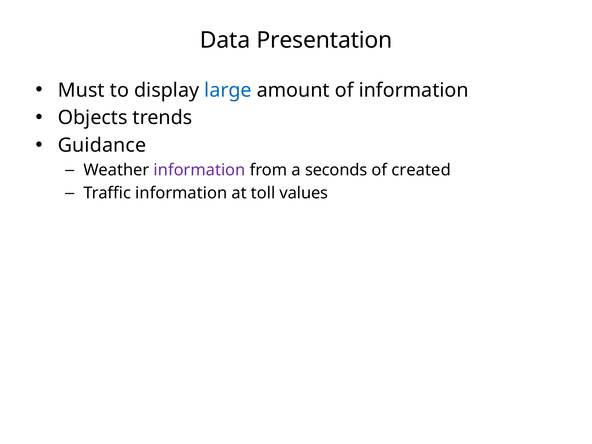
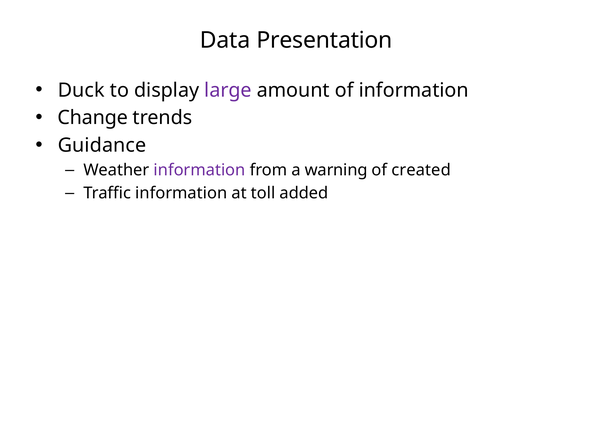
Must: Must -> Duck (81, 90)
large colour: blue -> purple (228, 90)
Objects: Objects -> Change (93, 118)
seconds: seconds -> warning (336, 170)
values: values -> added (304, 193)
